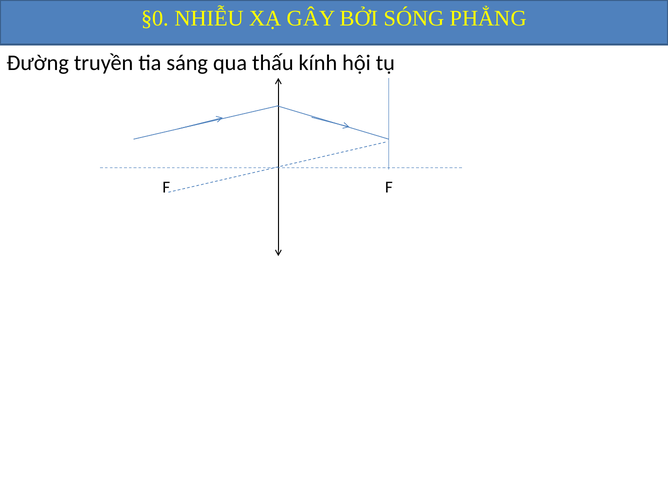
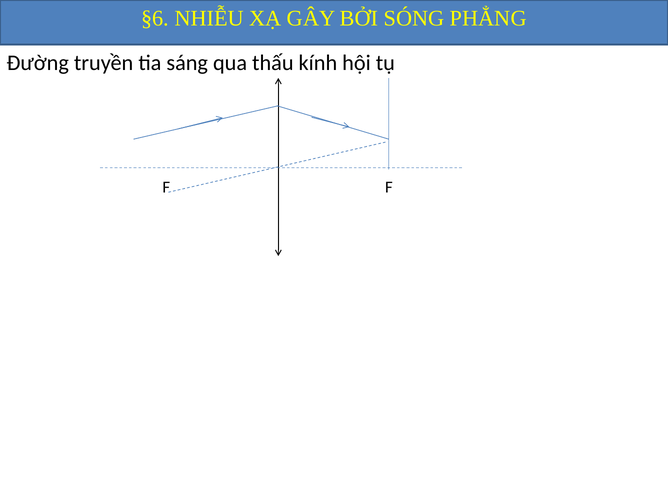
§0: §0 -> §6 (155, 18)
